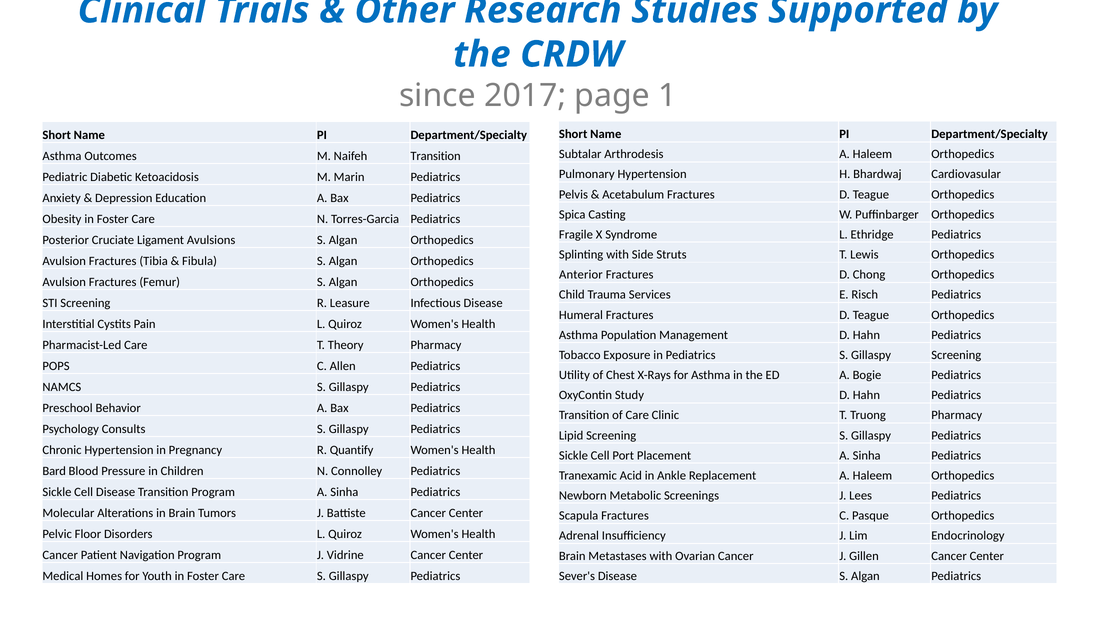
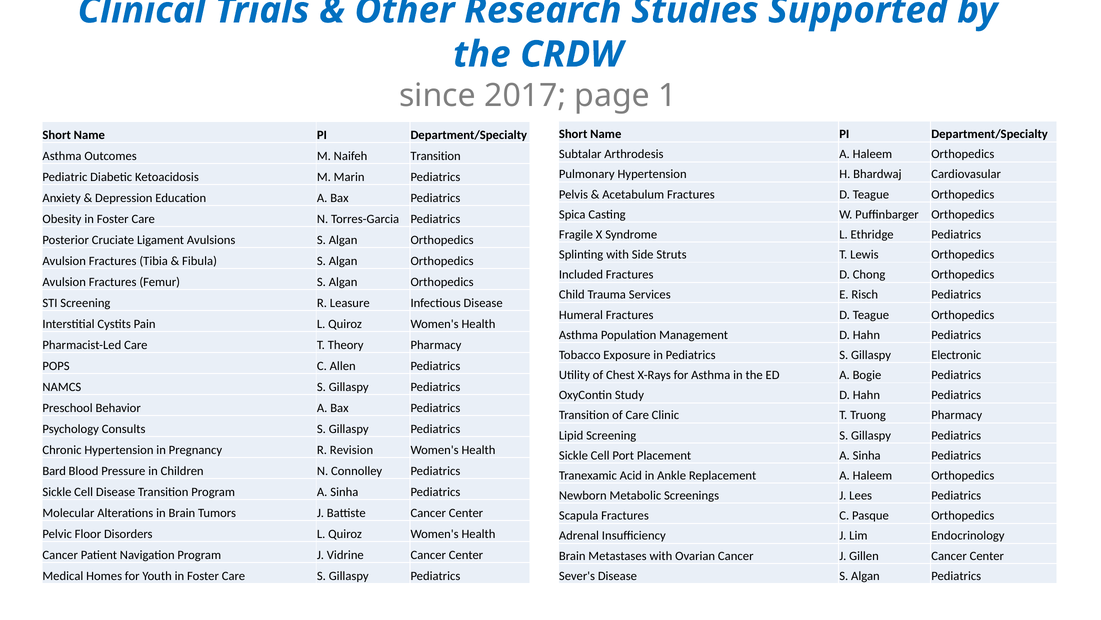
Anterior: Anterior -> Included (581, 274)
Gillaspy Screening: Screening -> Electronic (956, 355)
Quantify: Quantify -> Revision (352, 449)
